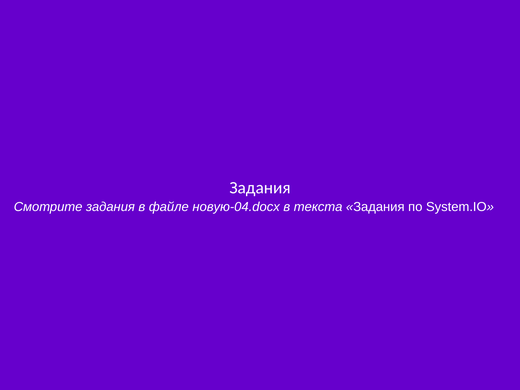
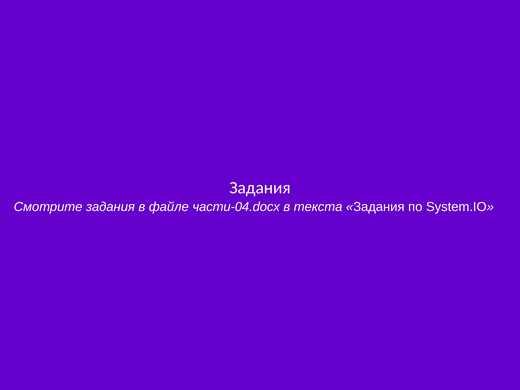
новую-04.docx: новую-04.docx -> части-04.docx (236, 207)
